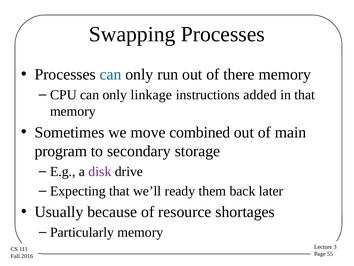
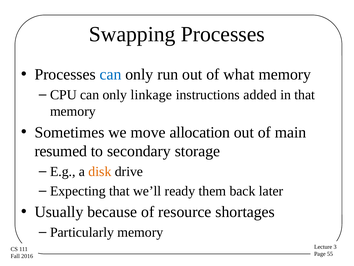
there: there -> what (239, 74)
combined: combined -> allocation (200, 132)
program: program -> resumed (61, 151)
disk colour: purple -> orange (100, 171)
